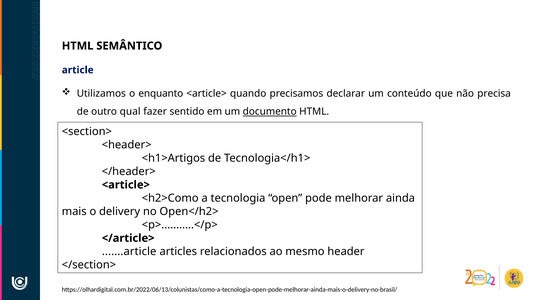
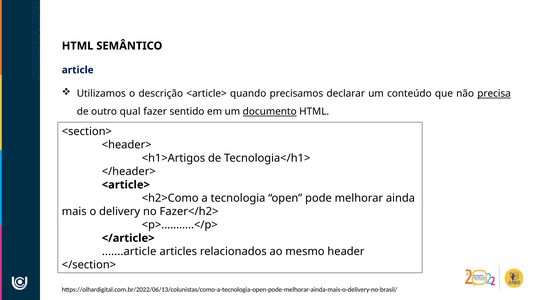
enquanto: enquanto -> descrição (161, 94)
precisa underline: none -> present (494, 94)
Open</h2>: Open</h2> -> Fazer</h2> (189, 211)
